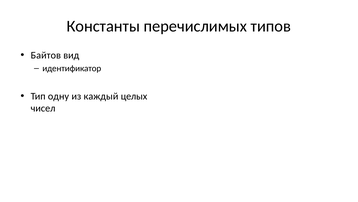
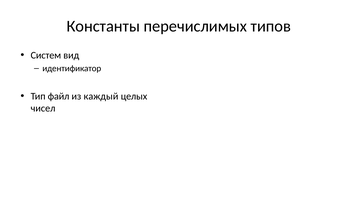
Байтов: Байтов -> Систем (46, 55)
одну: одну -> файл (59, 96)
